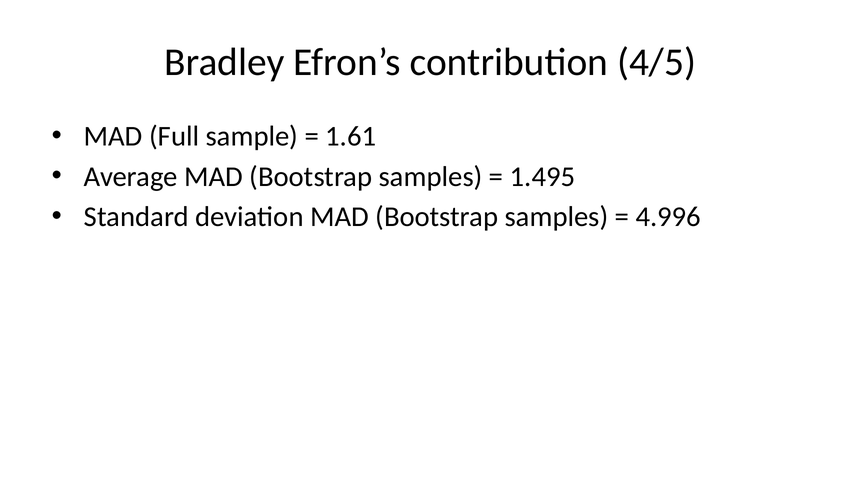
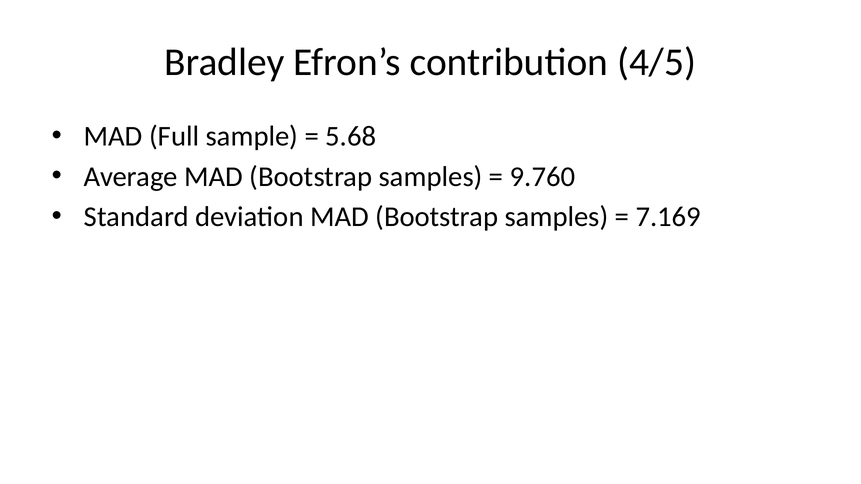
1.61: 1.61 -> 5.68 (351, 137)
1.495: 1.495 -> 9.760 (542, 177)
4.996: 4.996 -> 7.169 (668, 217)
